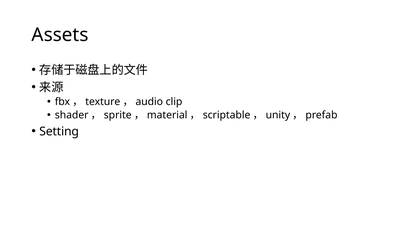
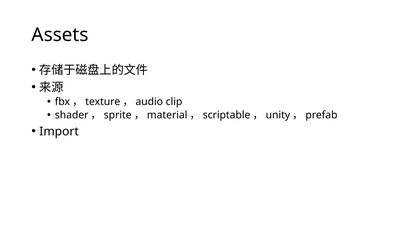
Setting: Setting -> Import (59, 131)
